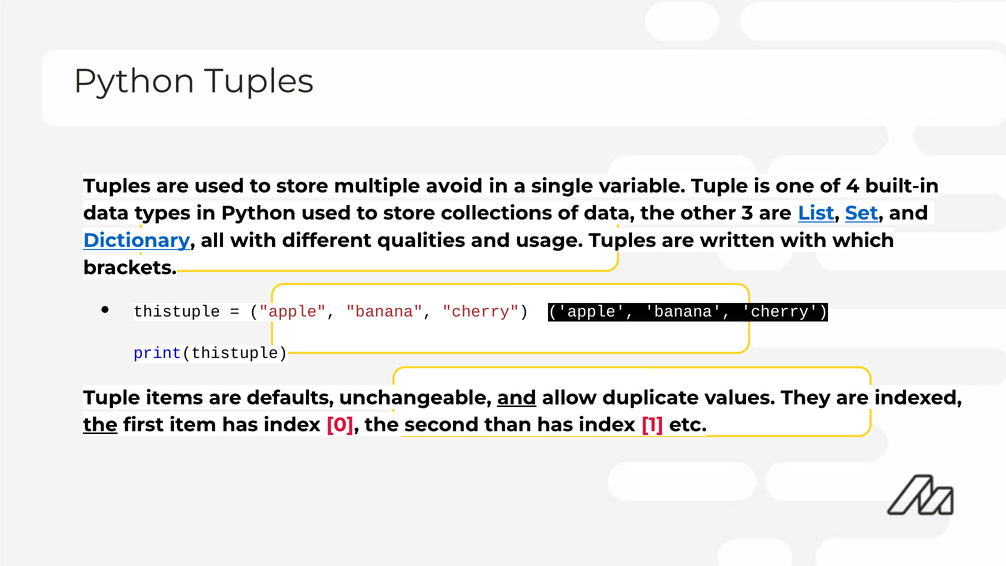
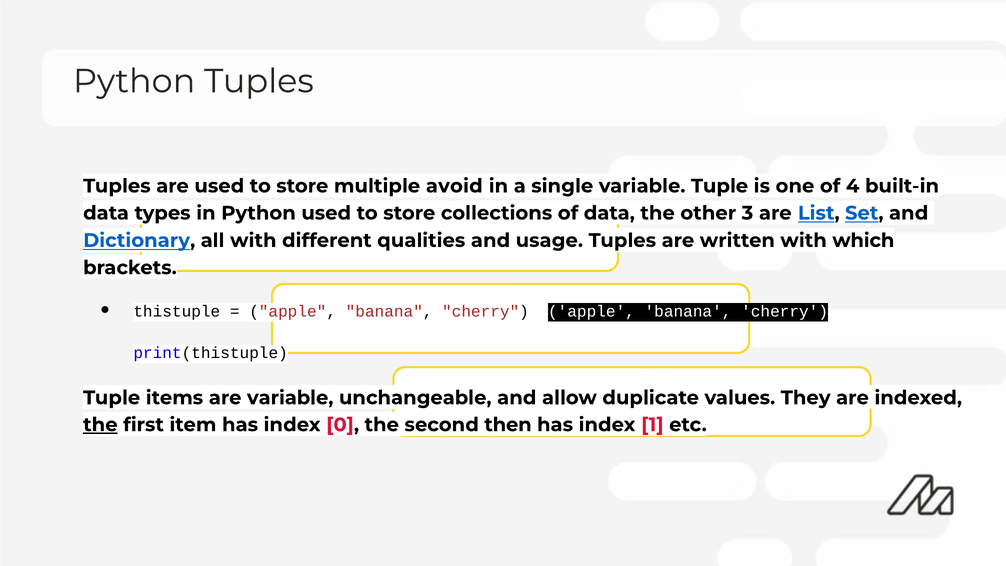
are defaults: defaults -> variable (290, 398)
and underline: present -> none (517, 398)
than: than -> then (508, 425)
